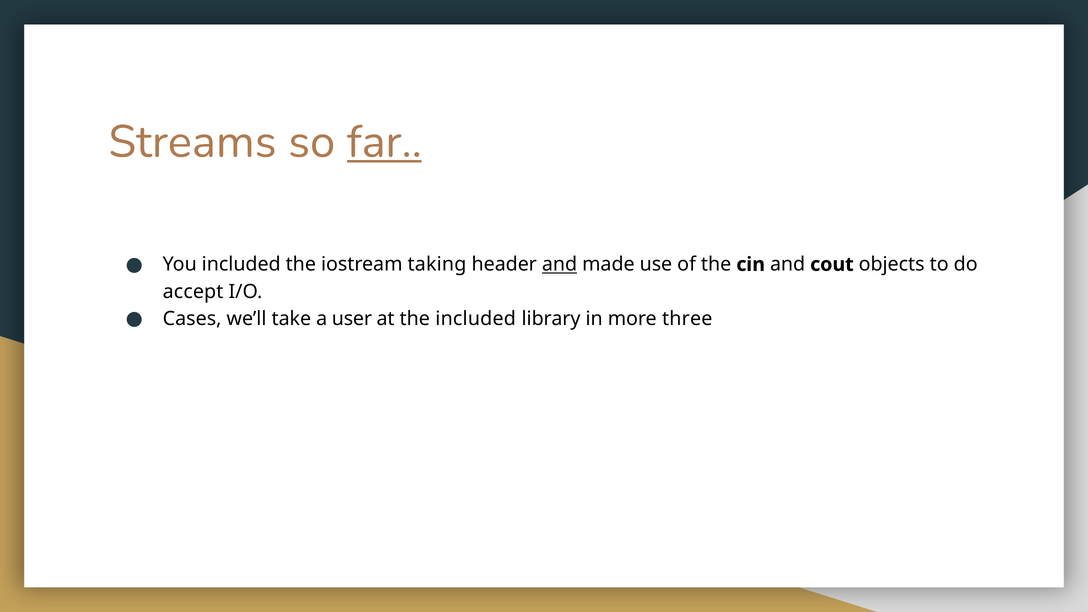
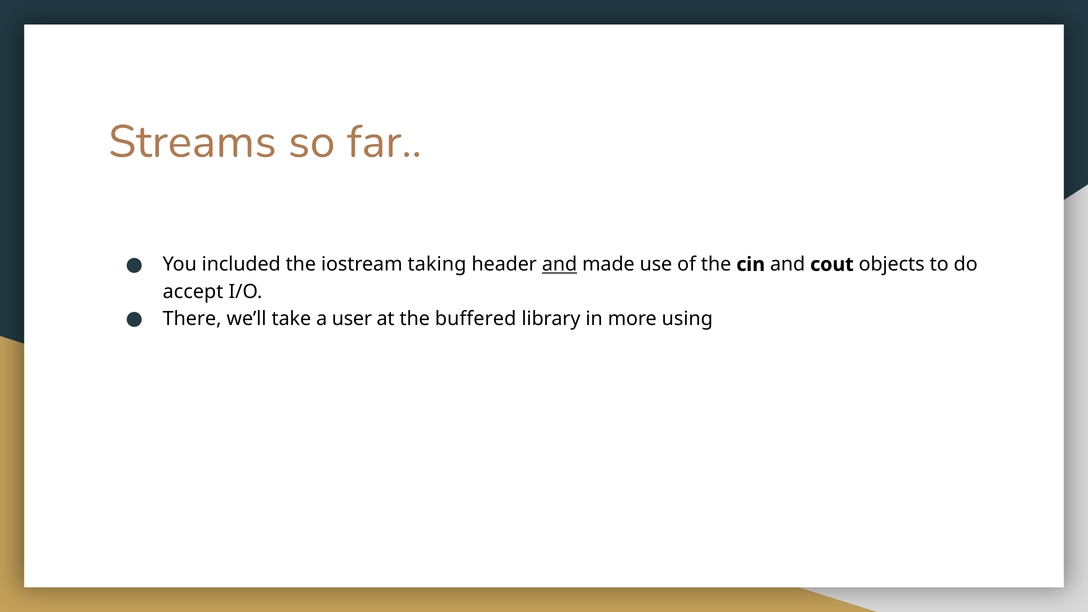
far underline: present -> none (384, 142)
Cases: Cases -> There (192, 319)
the included: included -> buffered (476, 319)
three: three -> using (687, 319)
